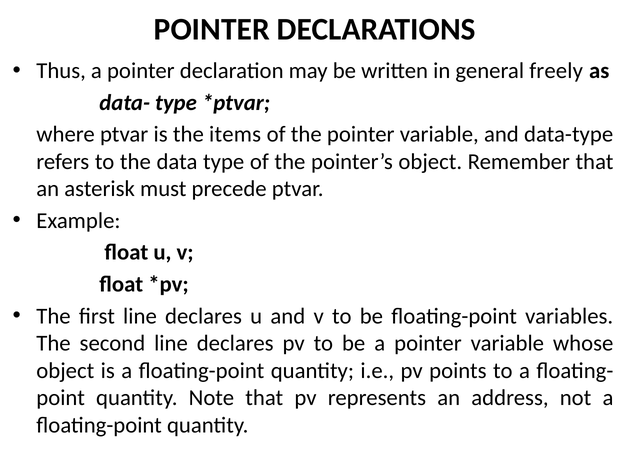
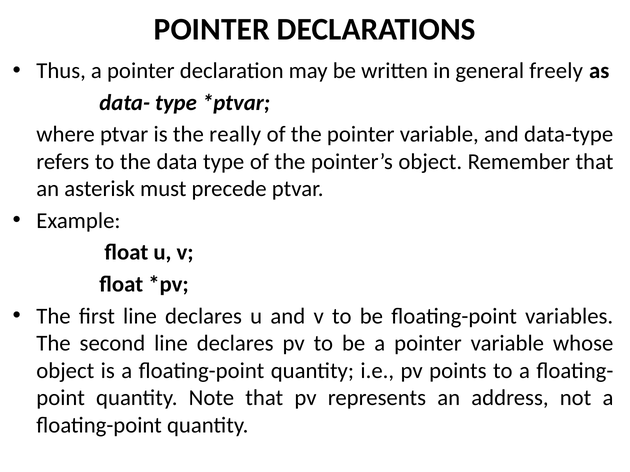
items: items -> really (235, 135)
